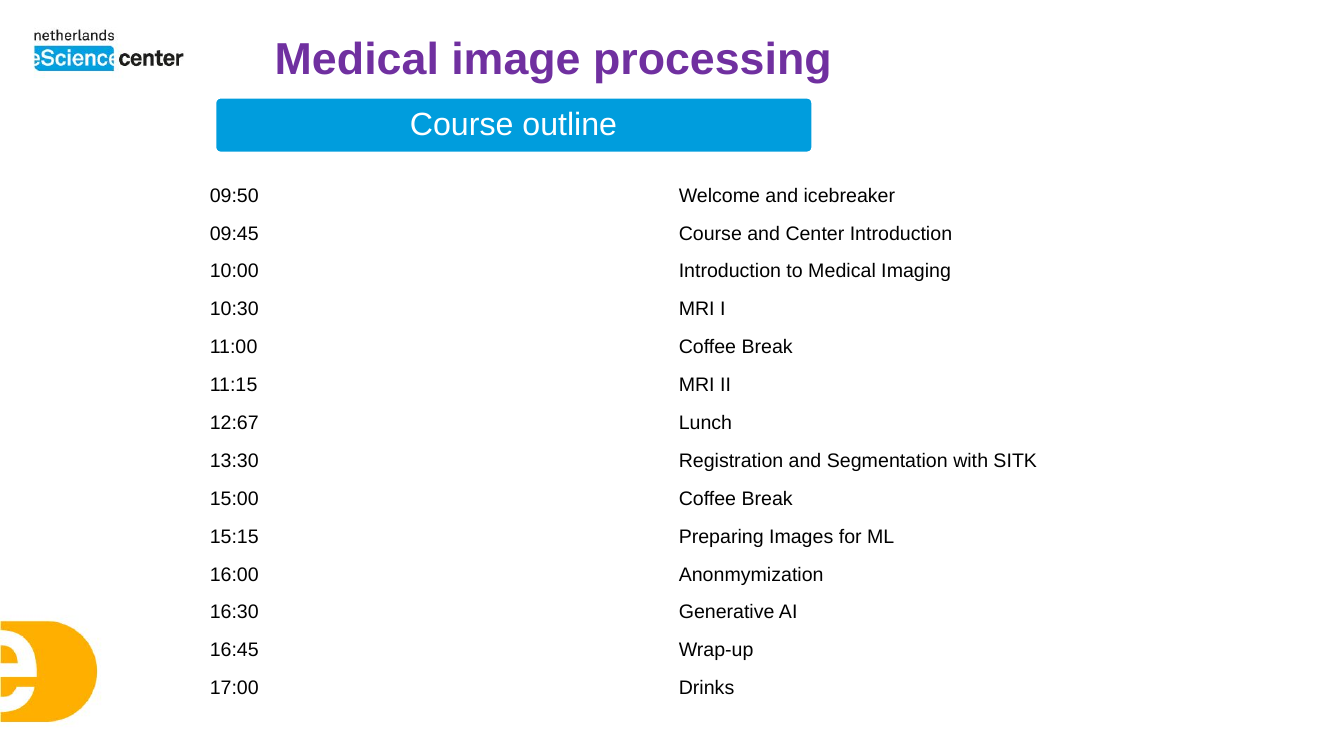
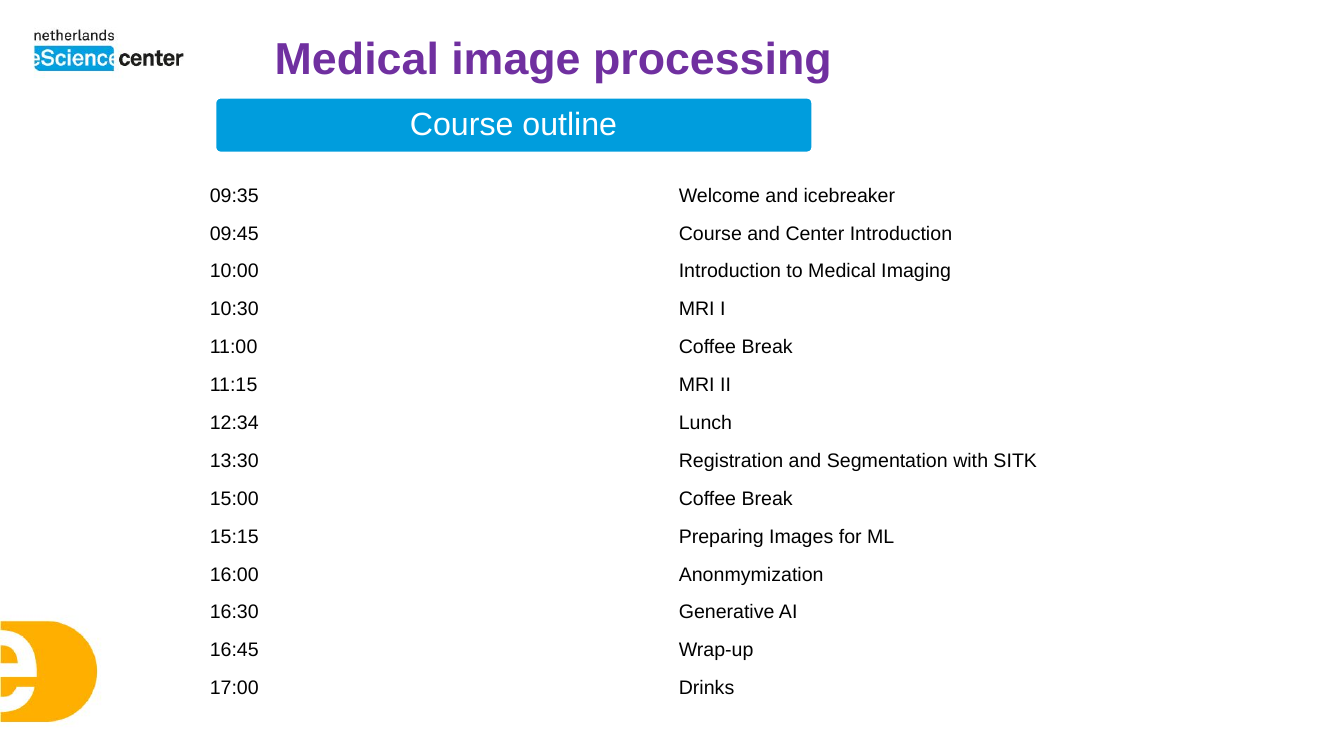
09:50: 09:50 -> 09:35 (234, 196)
12:67: 12:67 -> 12:34 (234, 423)
